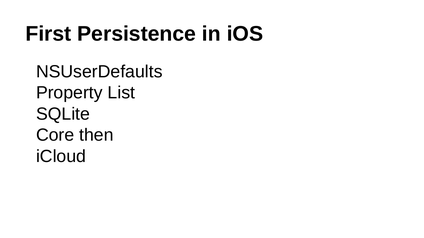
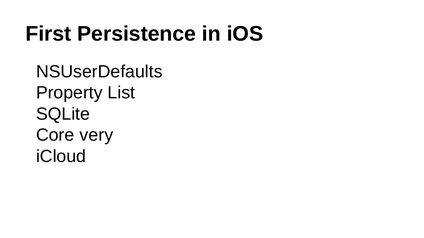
then: then -> very (96, 135)
